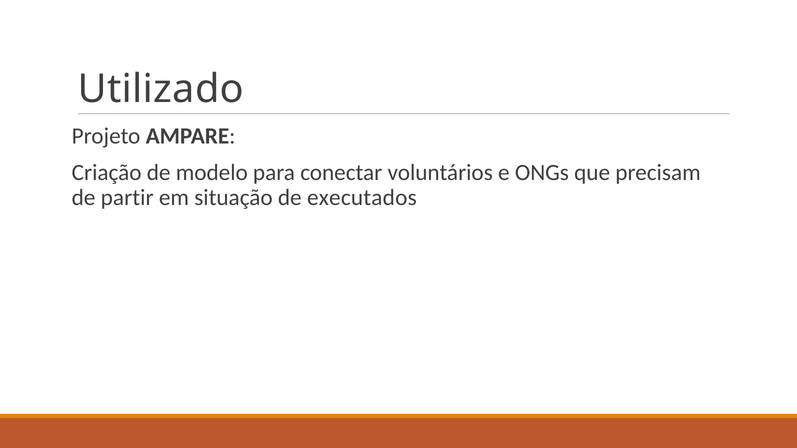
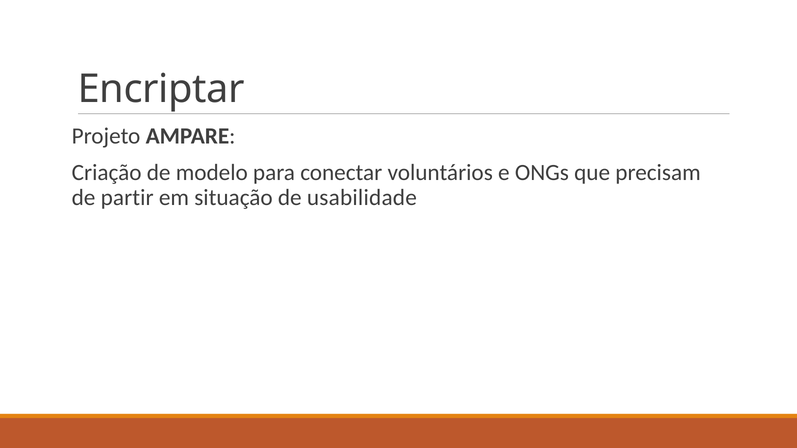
Utilizado: Utilizado -> Encriptar (161, 89)
executados: executados -> usabilidade (362, 198)
